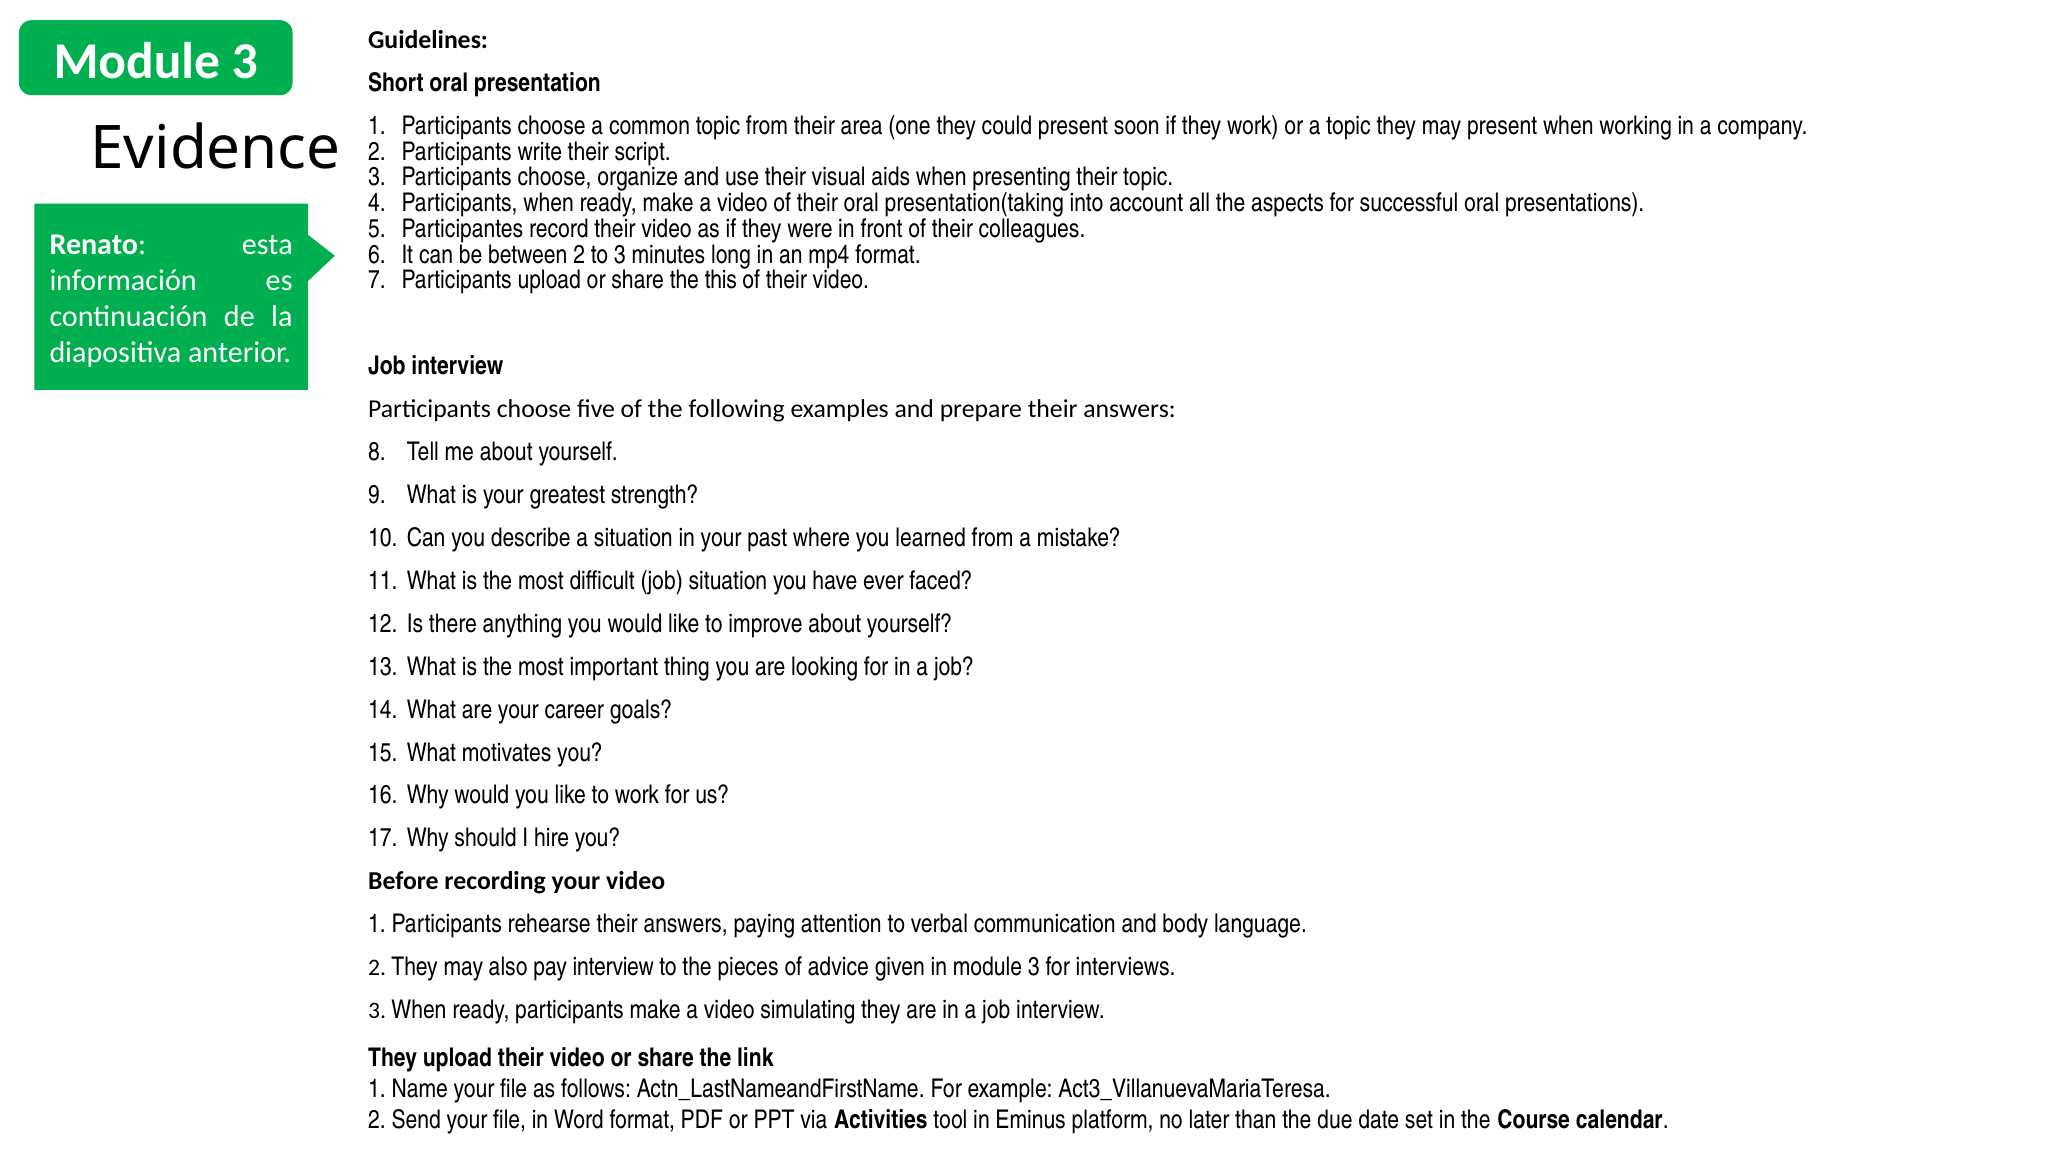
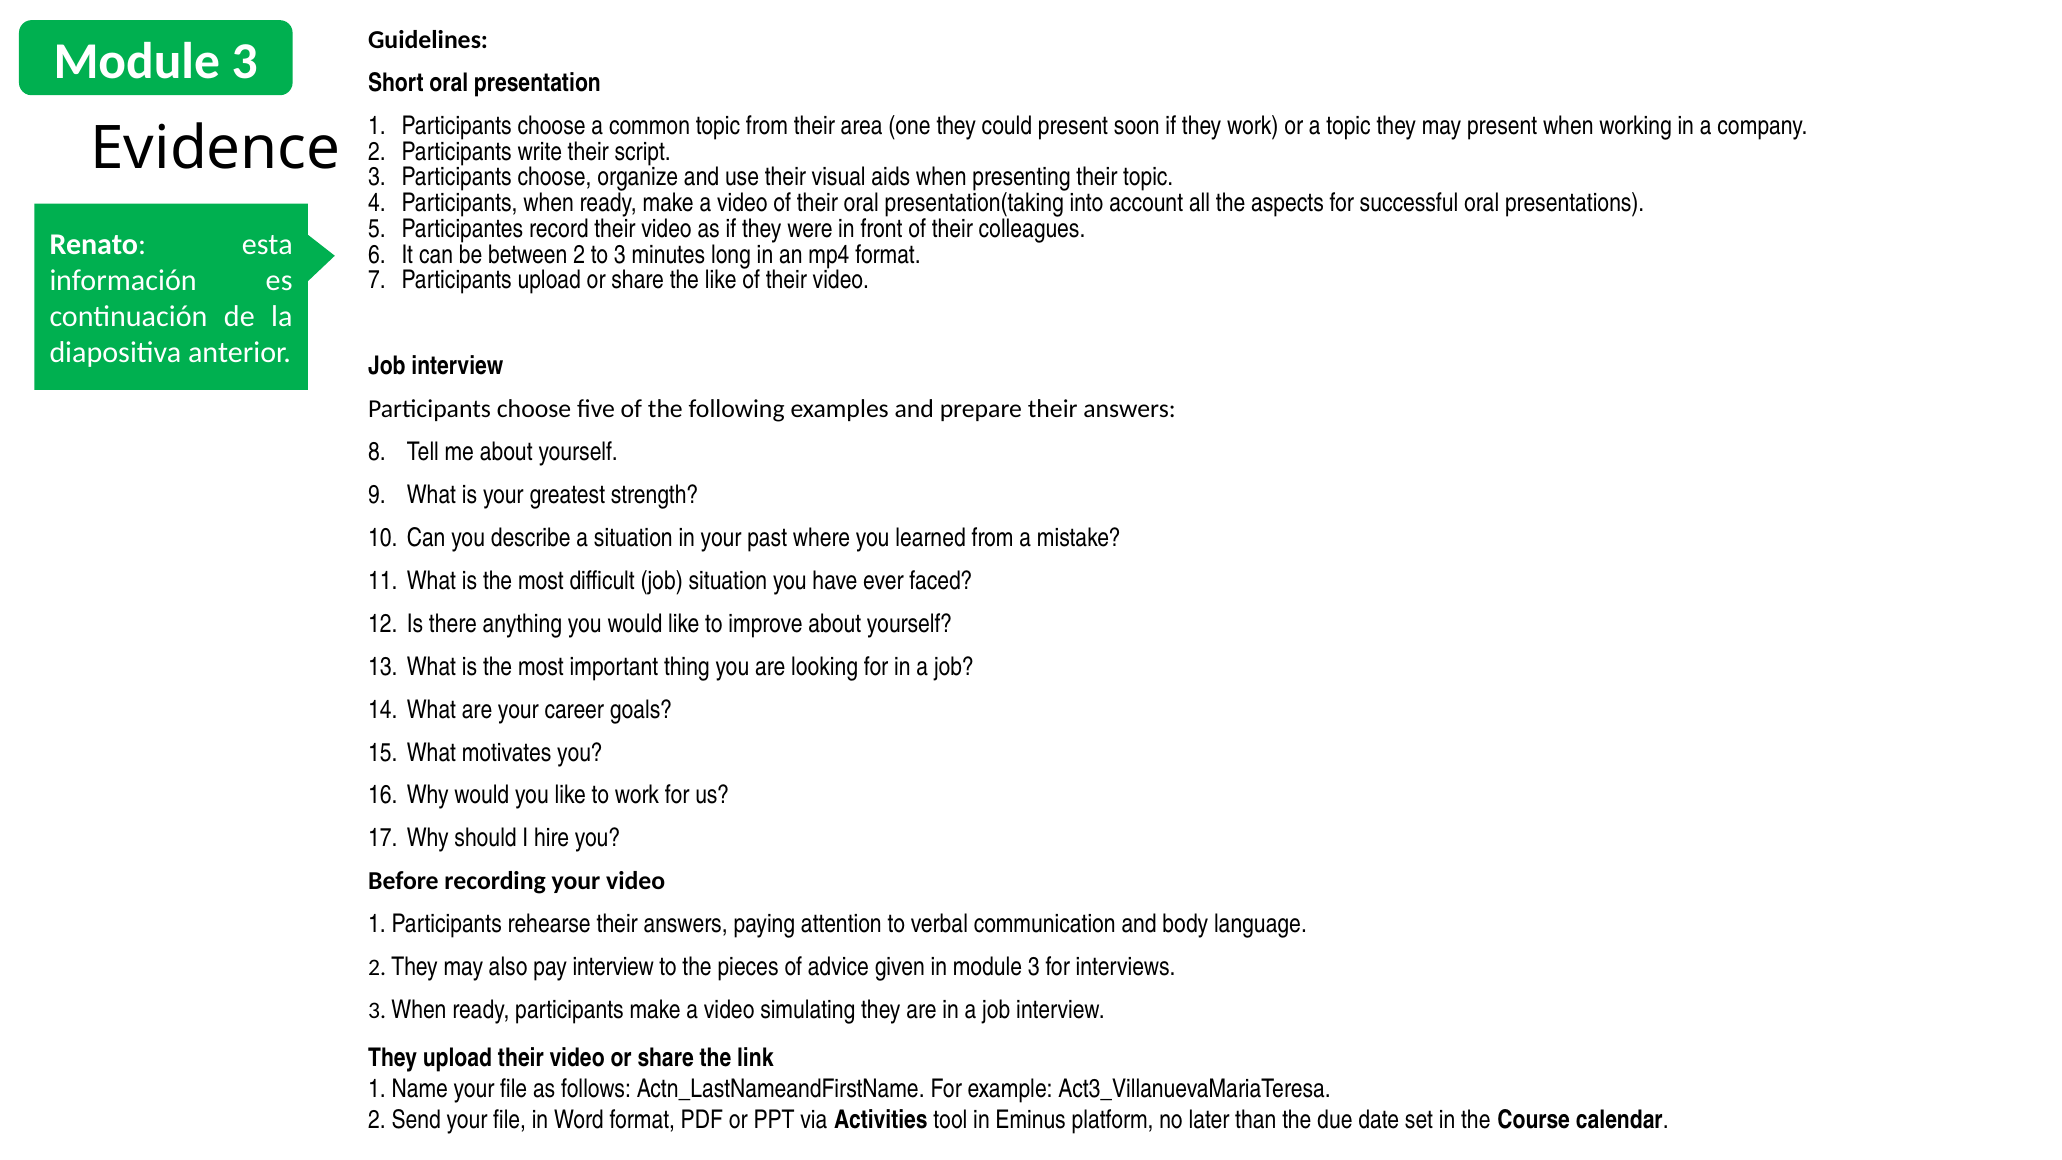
the this: this -> like (721, 280)
